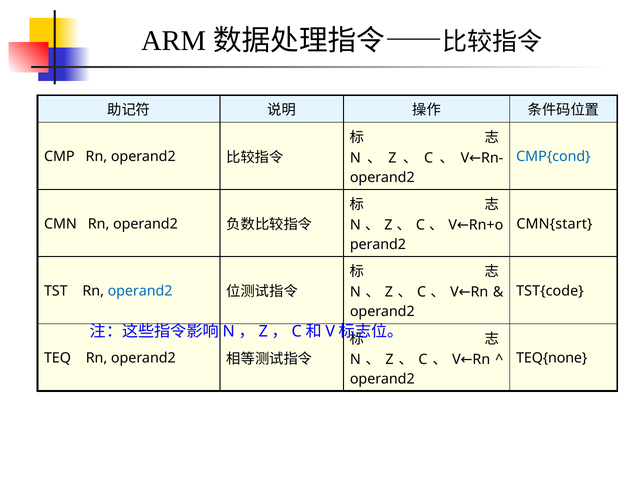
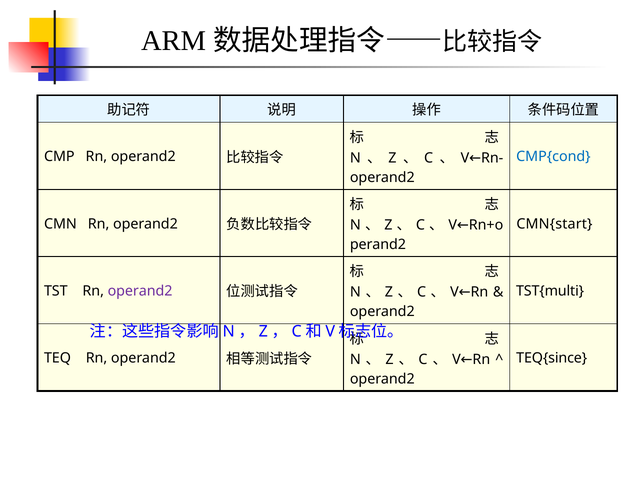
operand2 colour: blue -> purple (140, 291)
TST{code: TST{code -> TST{multi (550, 291)
TEQ{none: TEQ{none -> TEQ{since (552, 358)
